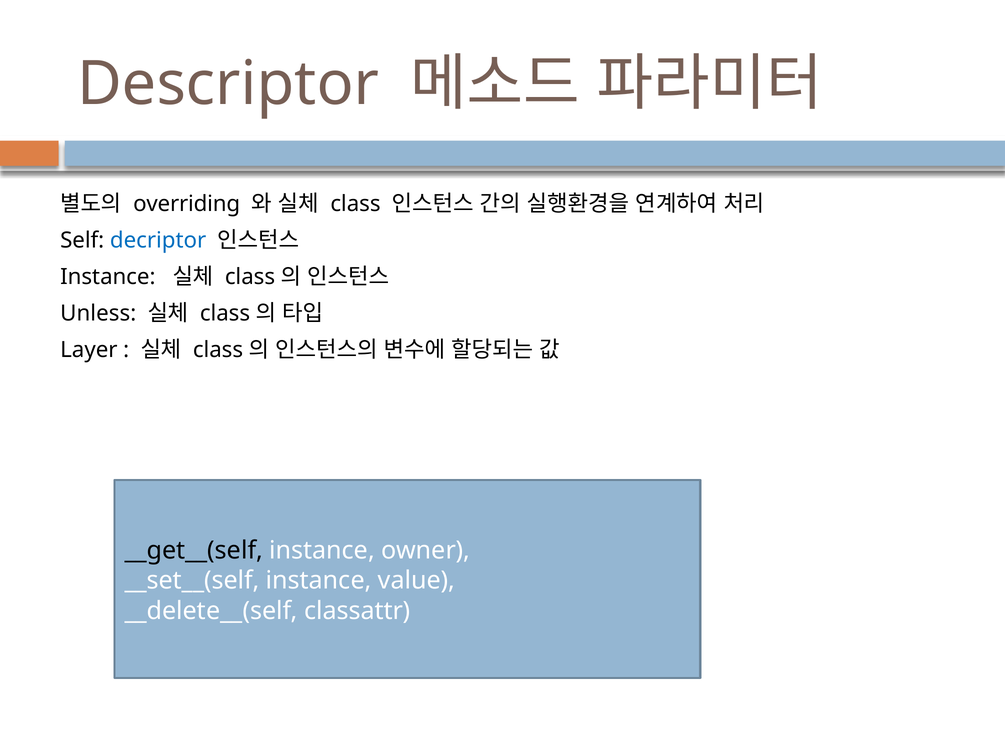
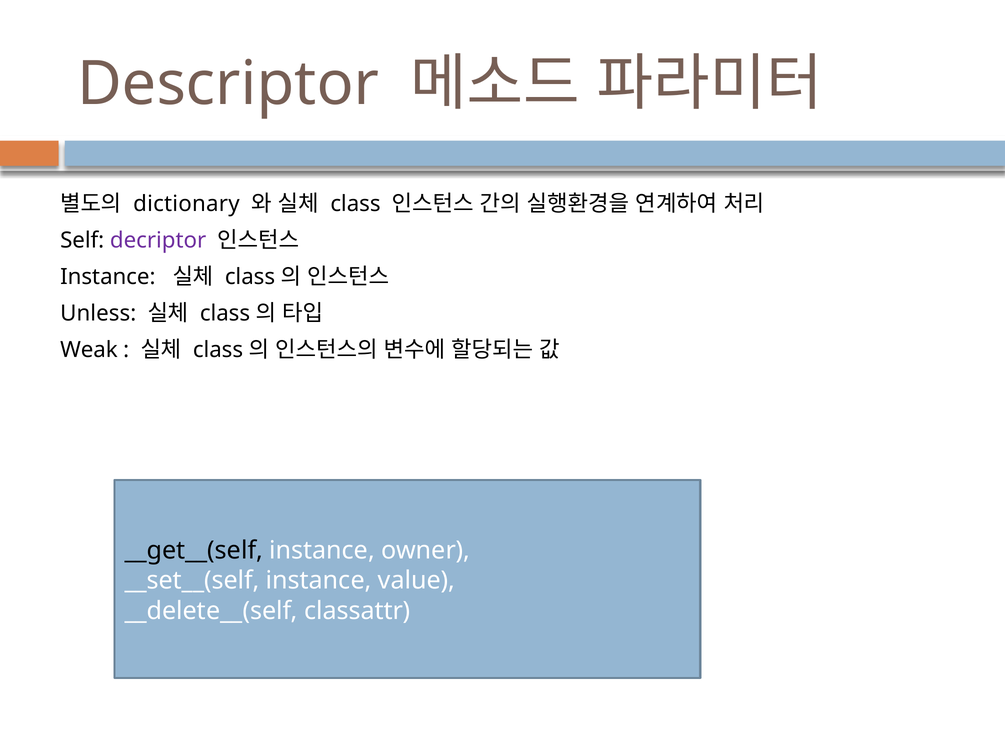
overriding: overriding -> dictionary (186, 204)
decriptor colour: blue -> purple (158, 240)
Layer: Layer -> Weak (89, 350)
